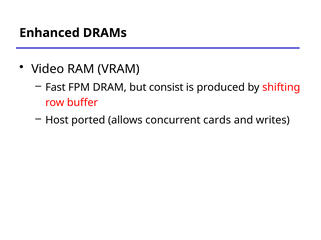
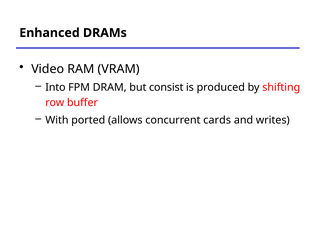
Fast: Fast -> Into (55, 88)
Host: Host -> With (57, 121)
